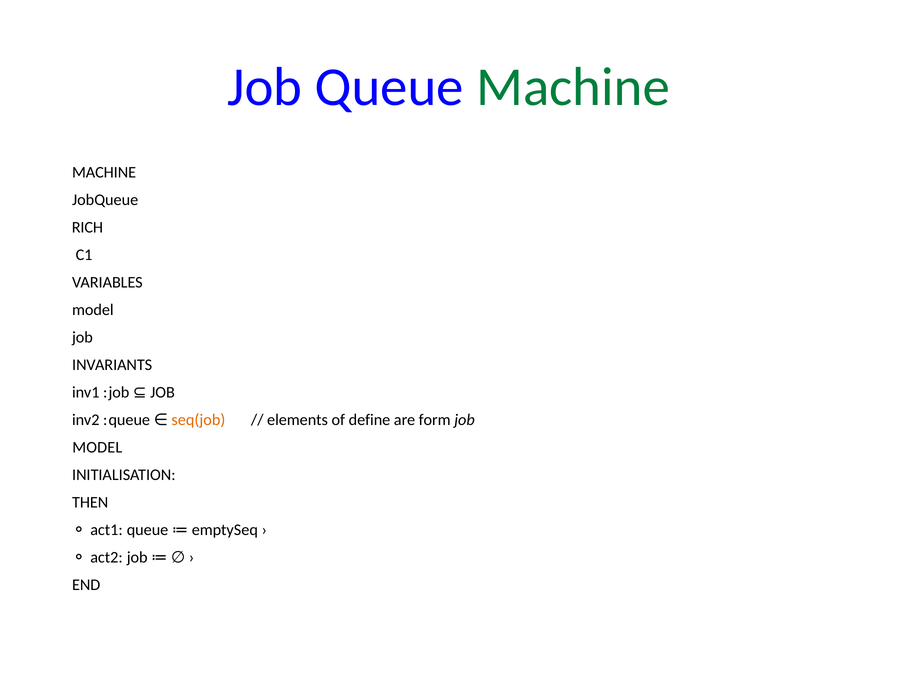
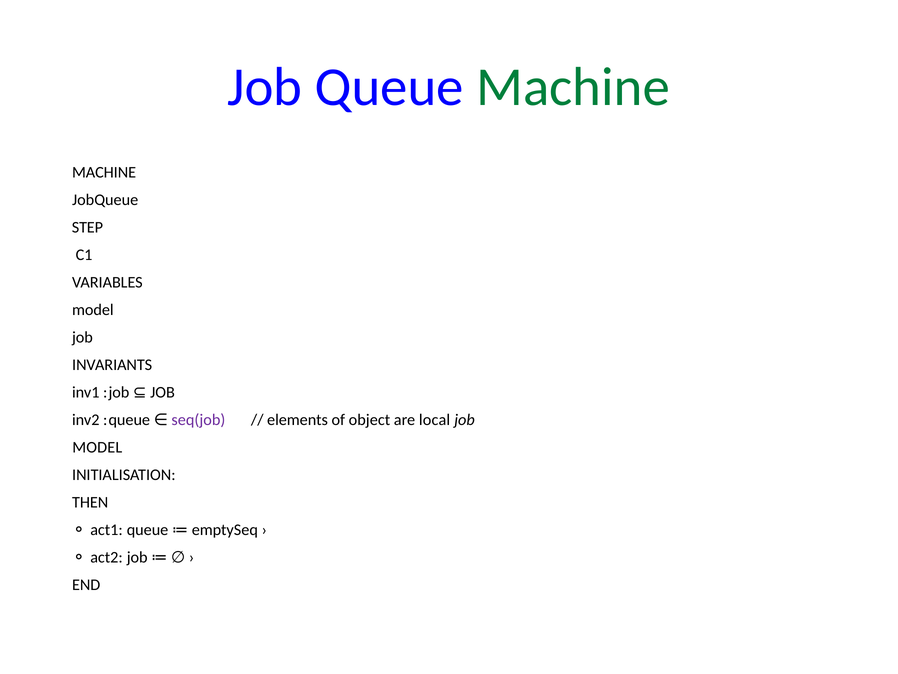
RICH: RICH -> STEP (87, 227)
seq(job colour: orange -> purple (198, 420)
define: define -> object (369, 420)
form: form -> local (435, 420)
